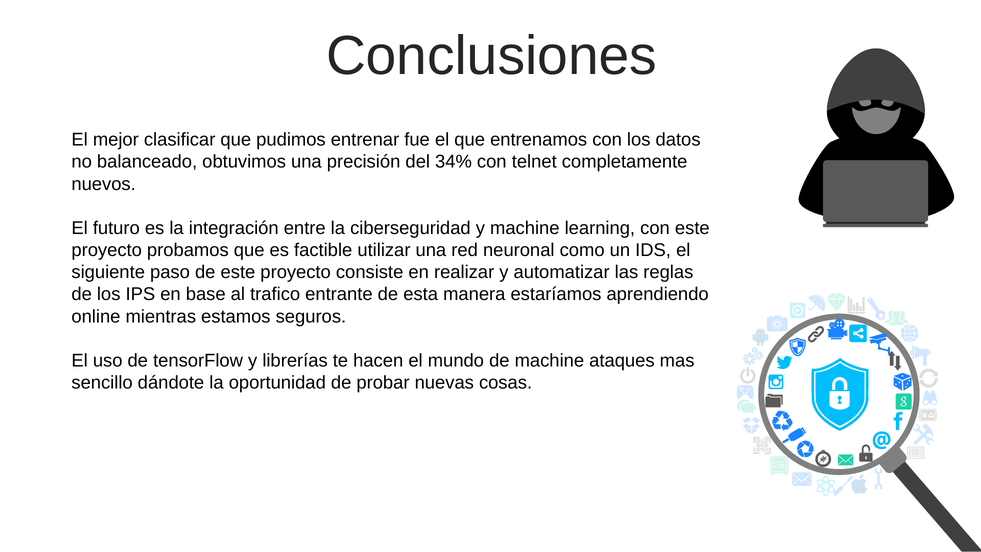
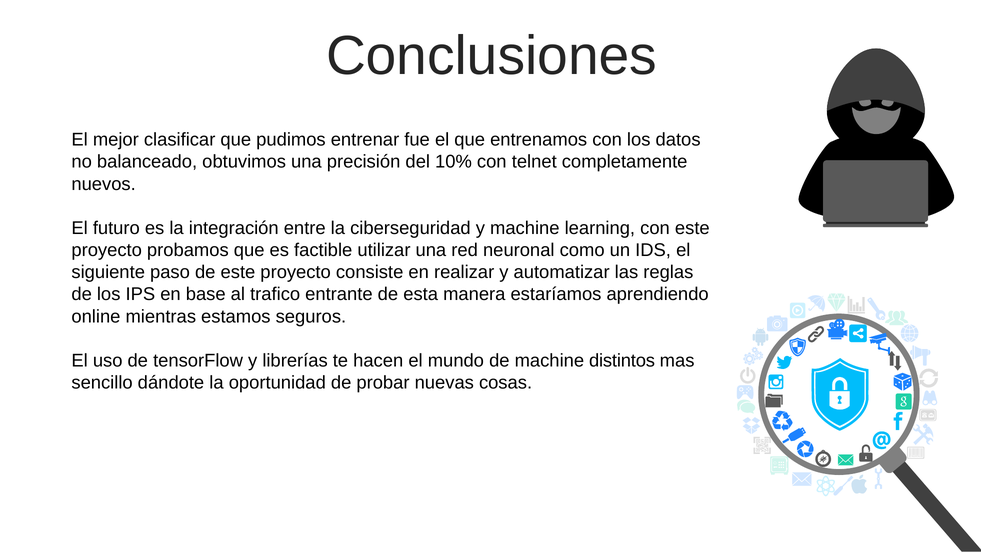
34%: 34% -> 10% (454, 162)
ataques: ataques -> distintos (622, 360)
